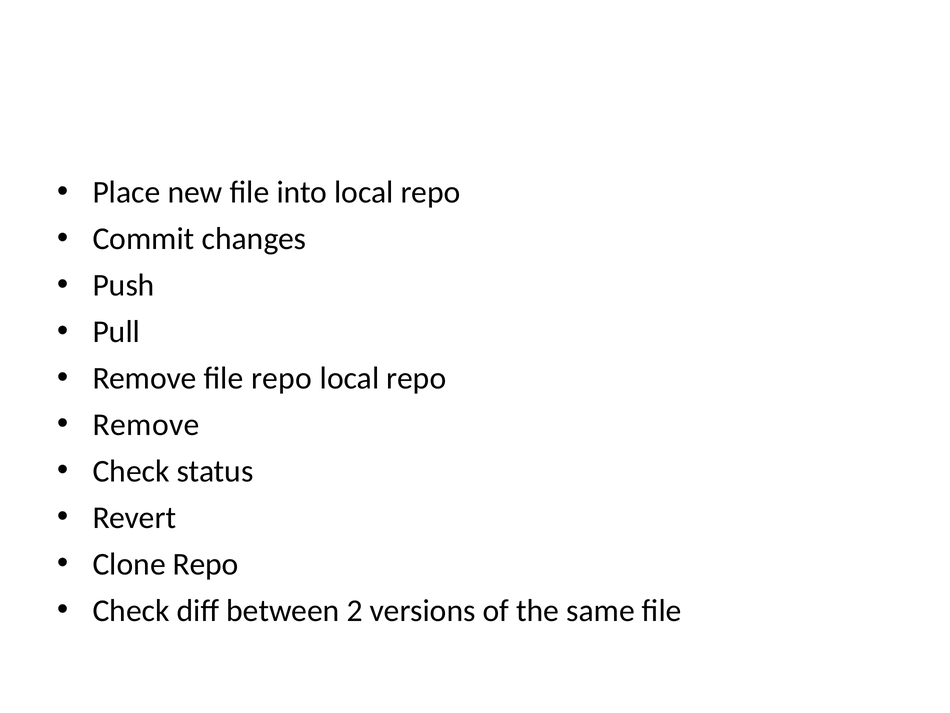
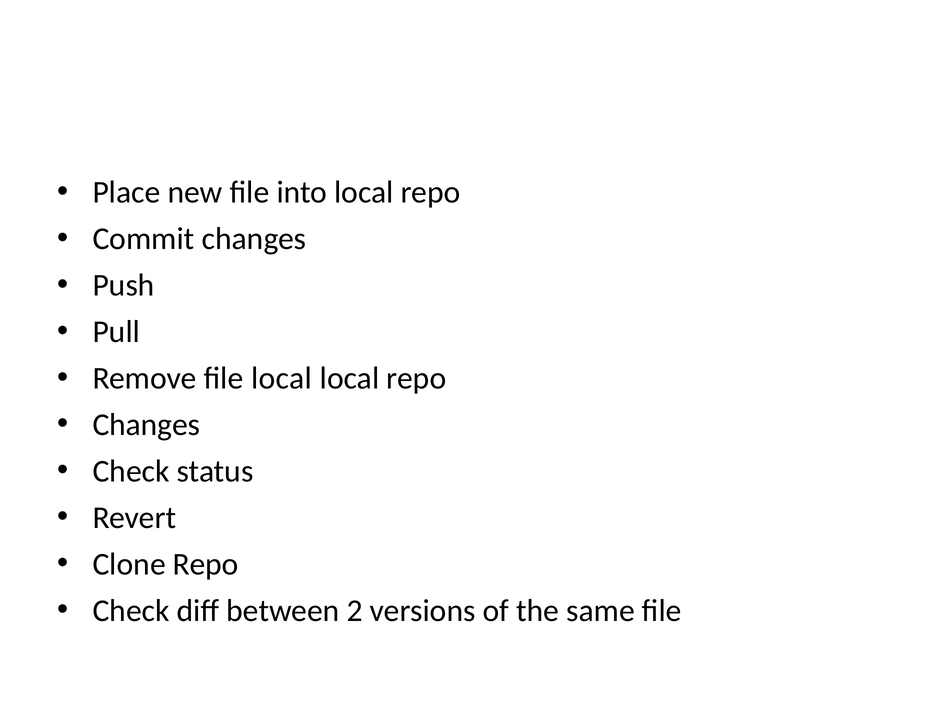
file repo: repo -> local (282, 378)
Remove: Remove -> Changes (146, 424)
